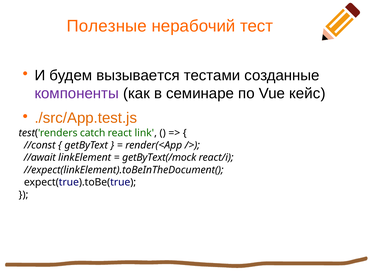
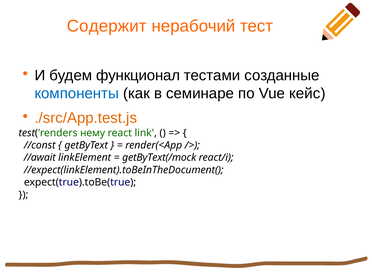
Полезные: Полезные -> Содержит (107, 26)
вызывается: вызывается -> функционал (138, 75)
компоненты colour: purple -> blue (77, 93)
catch: catch -> нему (93, 133)
